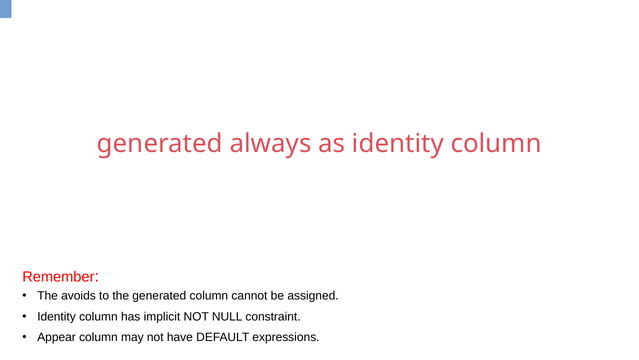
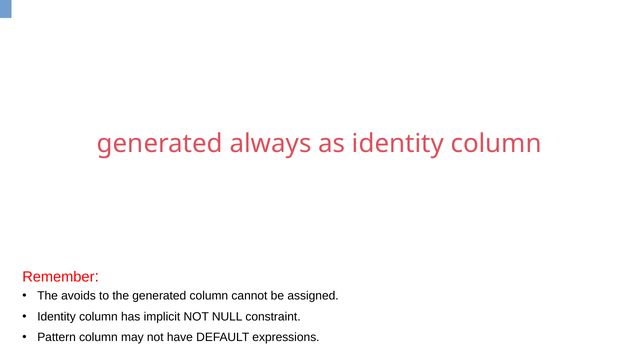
Appear: Appear -> Pattern (57, 337)
